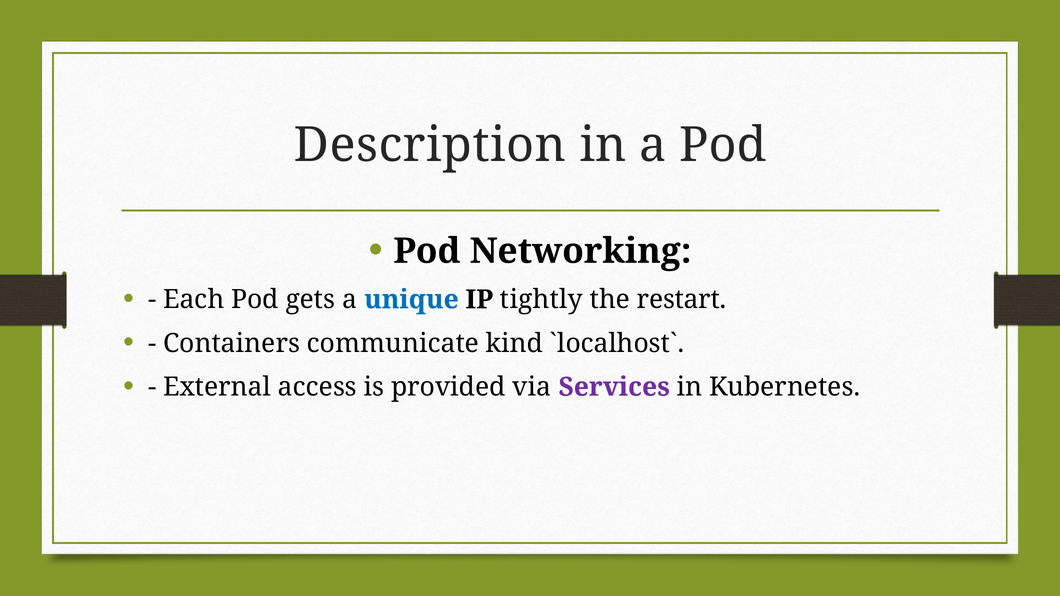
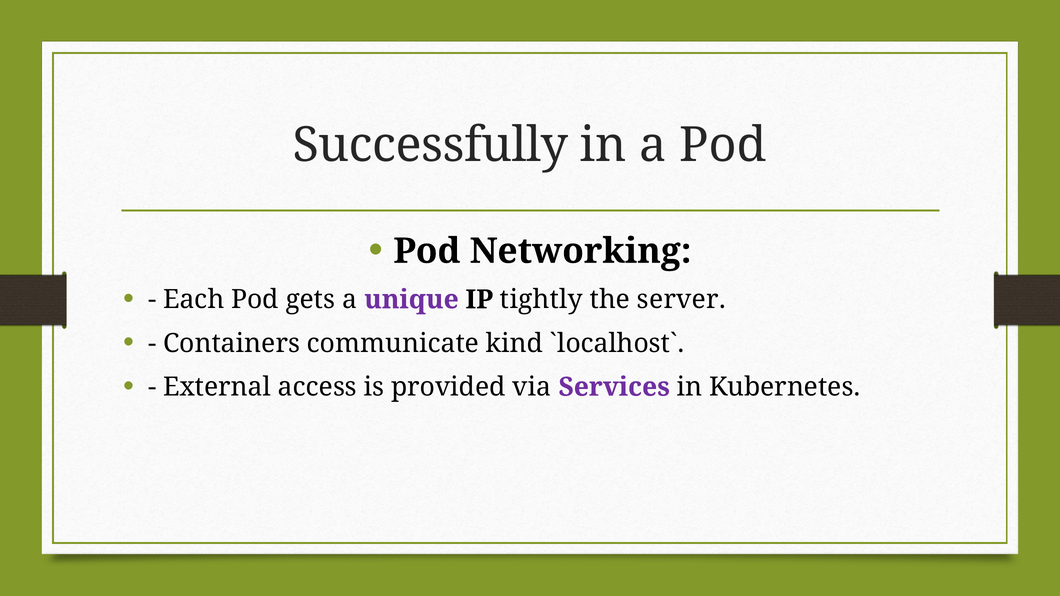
Description: Description -> Successfully (430, 145)
unique colour: blue -> purple (411, 300)
restart: restart -> server (681, 300)
